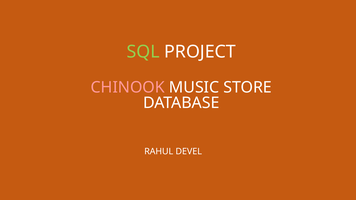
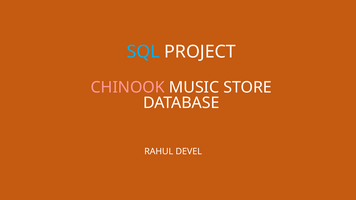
SQL colour: light green -> light blue (143, 52)
